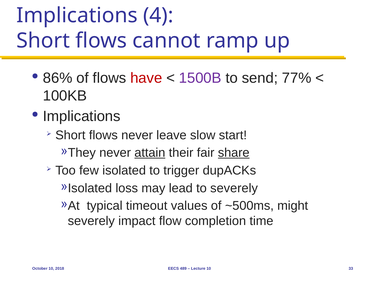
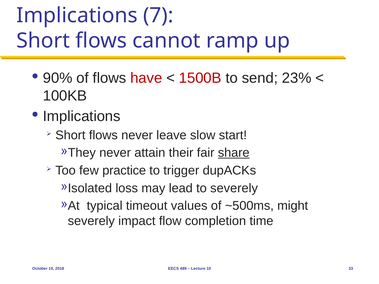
4: 4 -> 7 (158, 15)
86%: 86% -> 90% (58, 78)
1500B colour: purple -> red (200, 78)
77%: 77% -> 23% (297, 78)
attain underline: present -> none (150, 153)
isolated: isolated -> practice (124, 171)
